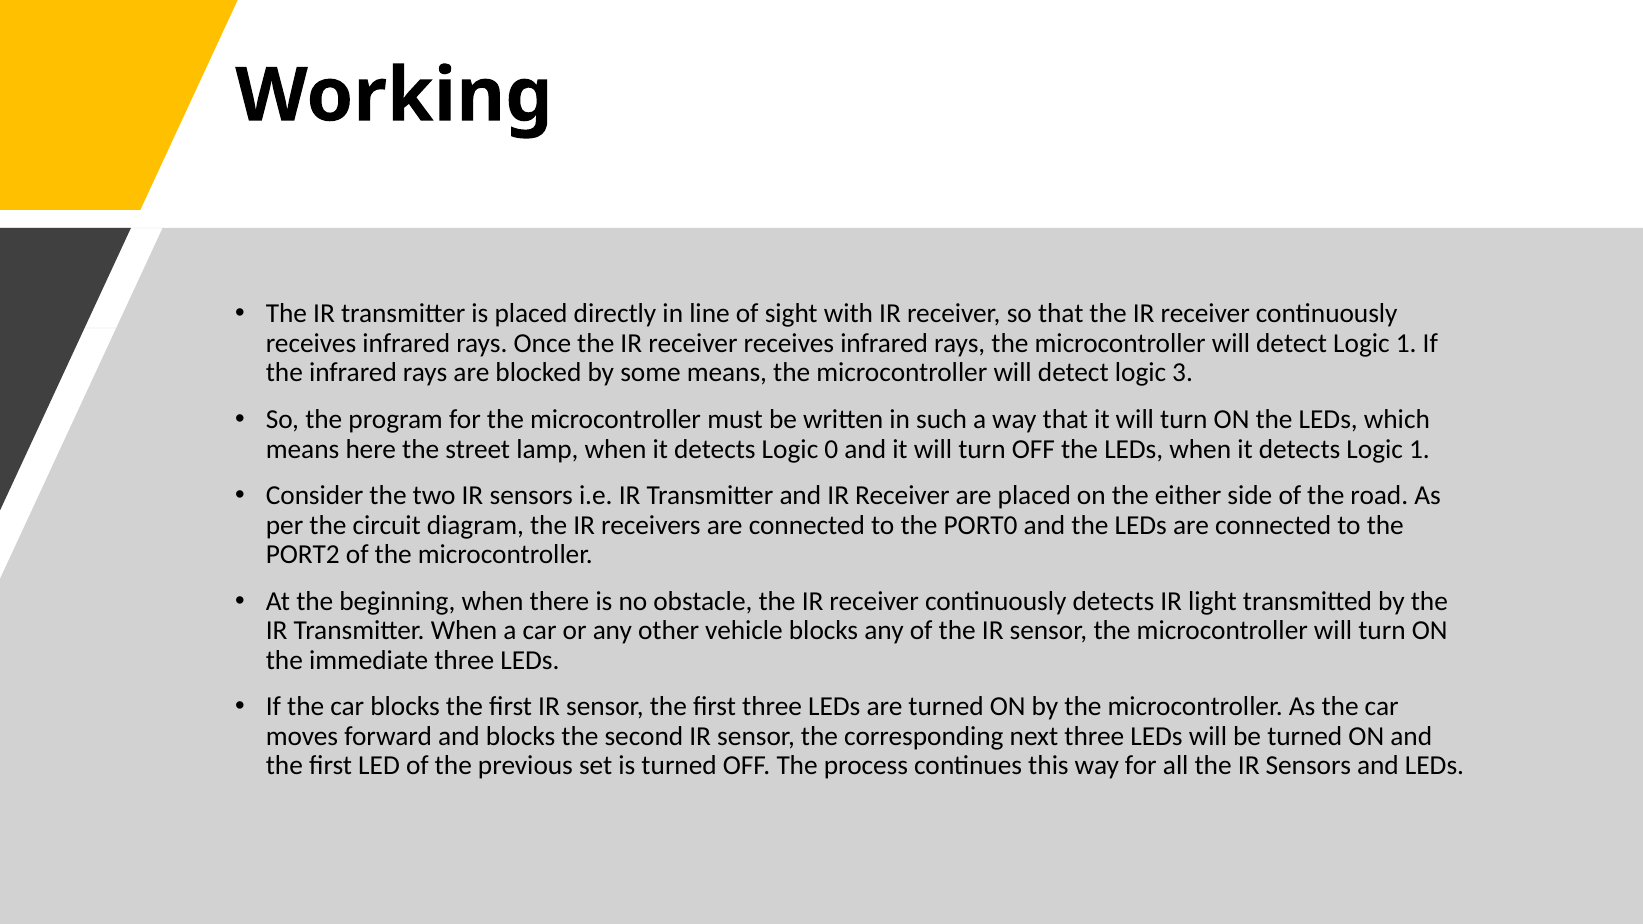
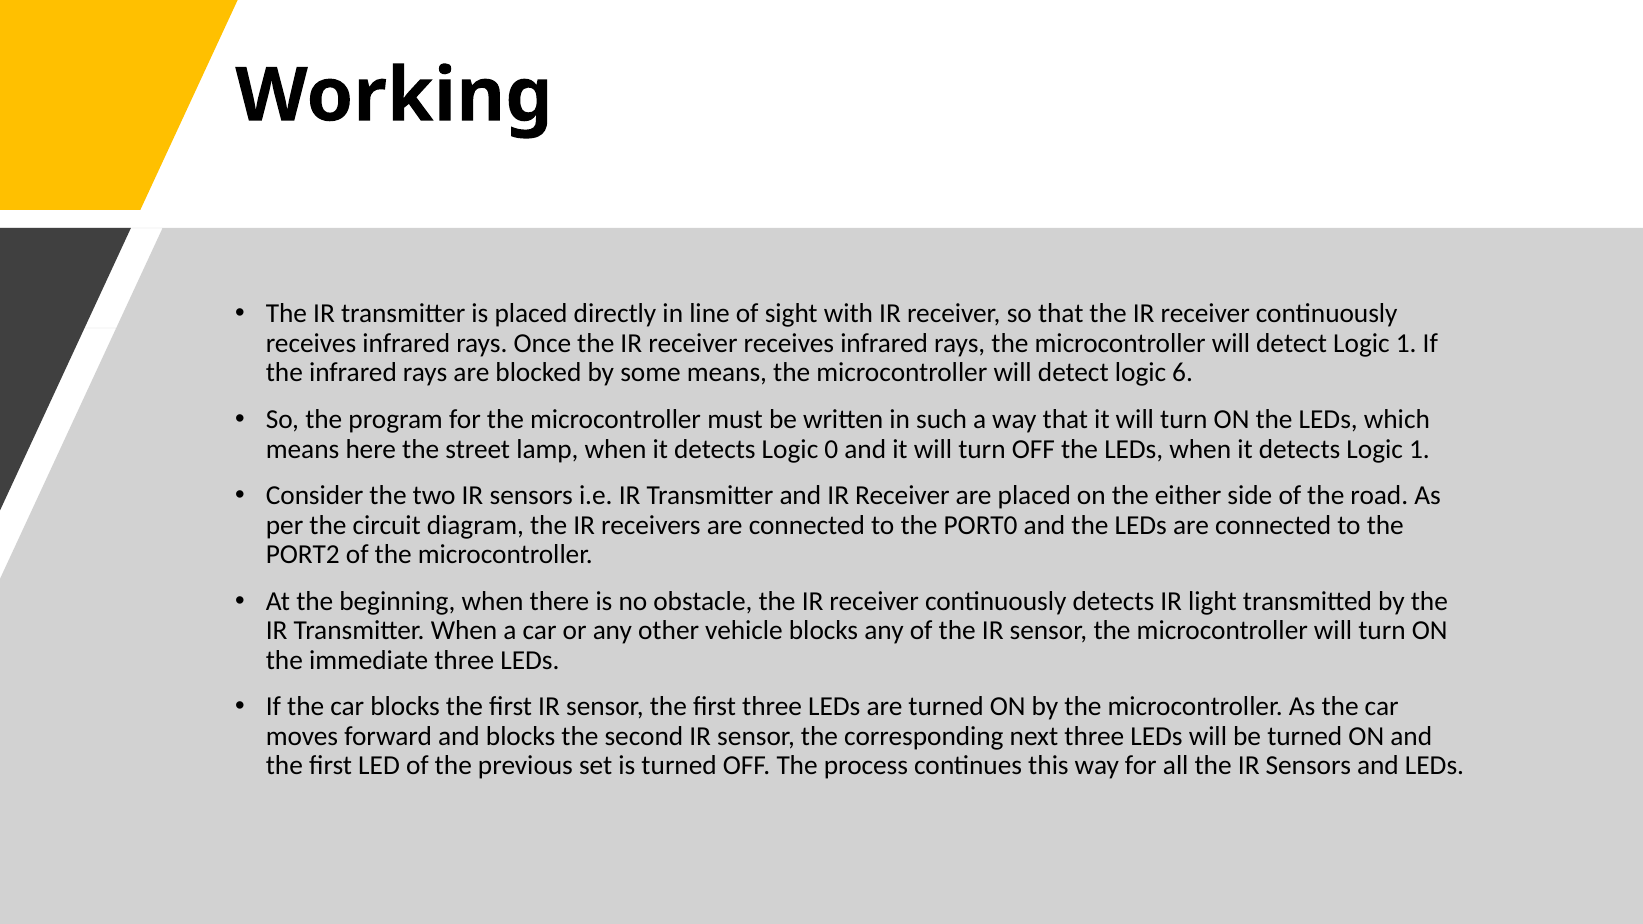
3: 3 -> 6 (1183, 373)
